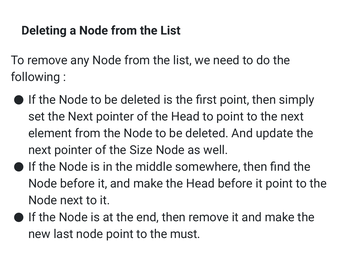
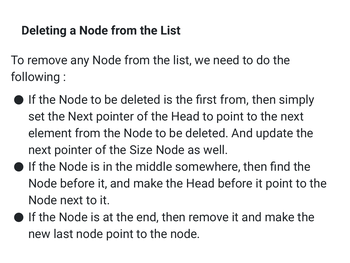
first point: point -> from (234, 100)
must: must -> node (185, 234)
